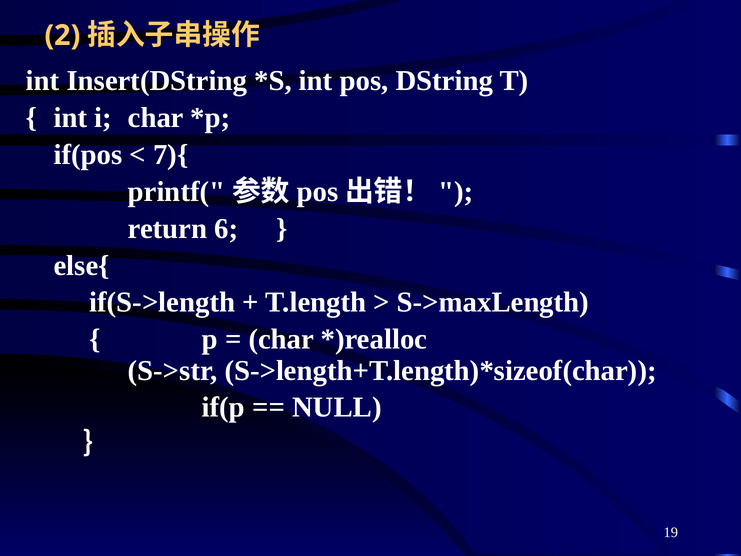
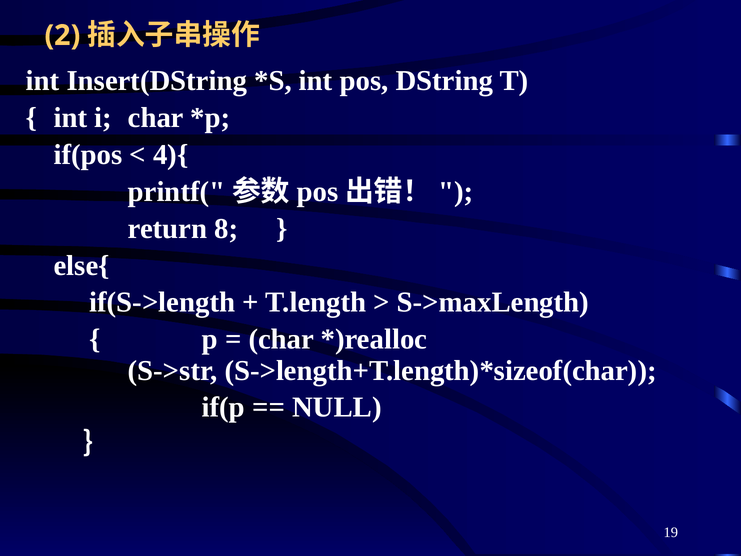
7){: 7){ -> 4){ (171, 155)
6: 6 -> 8 (226, 228)
